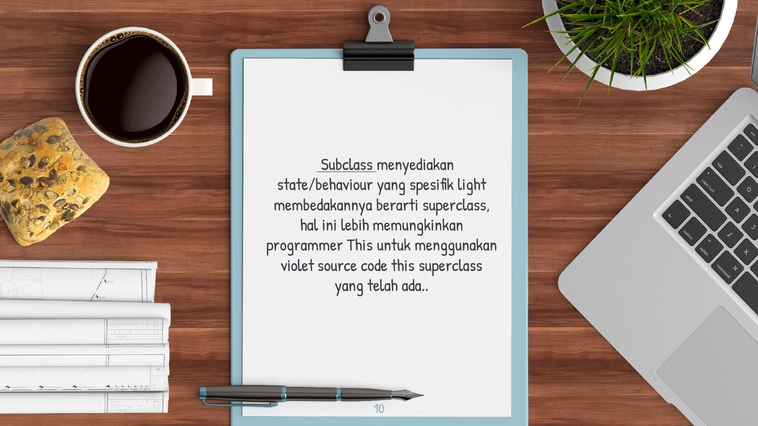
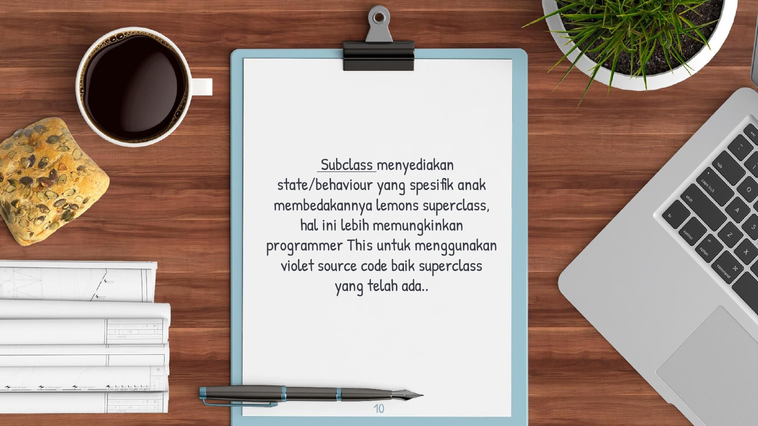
light: light -> anak (472, 185)
berarti: berarti -> lemons (397, 205)
code this: this -> baik (403, 266)
